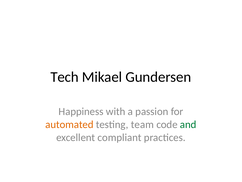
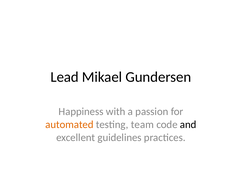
Tech: Tech -> Lead (65, 77)
and colour: green -> black (188, 124)
compliant: compliant -> guidelines (120, 137)
